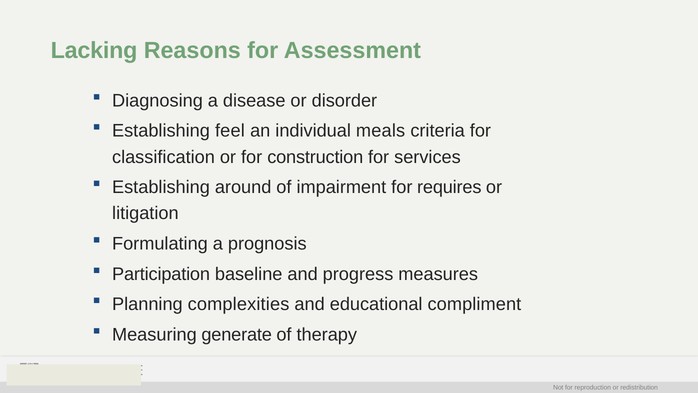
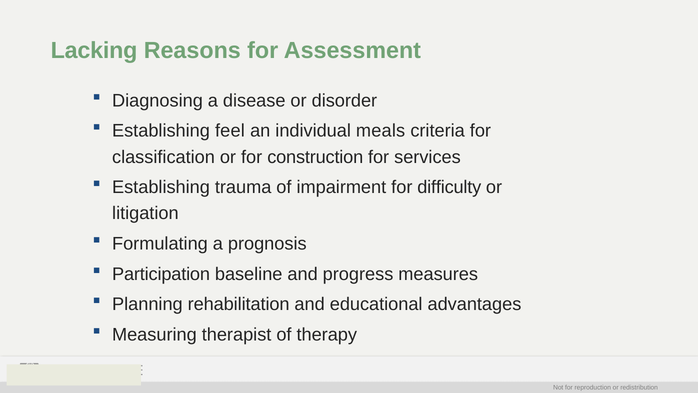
around: around -> trauma (243, 187)
requires: requires -> difficulty (449, 187)
complexities: complexities -> rehabilitation (239, 304)
compliment: compliment -> advantages (474, 304)
generate: generate -> therapist (237, 334)
